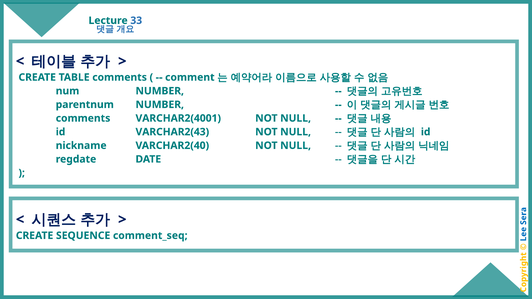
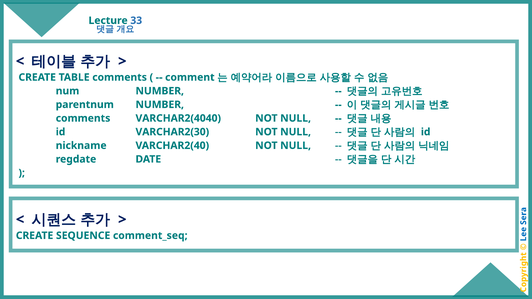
VARCHAR2(4001: VARCHAR2(4001 -> VARCHAR2(4040 (178, 118)
VARCHAR2(43: VARCHAR2(43 -> VARCHAR2(30 (172, 132)
